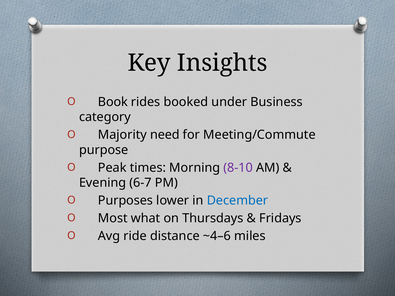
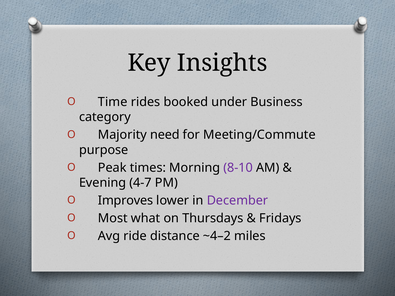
Book: Book -> Time (113, 102)
6-7: 6-7 -> 4-7 (141, 183)
Purposes: Purposes -> Improves (126, 201)
December colour: blue -> purple (237, 201)
~4–6: ~4–6 -> ~4–2 (217, 236)
